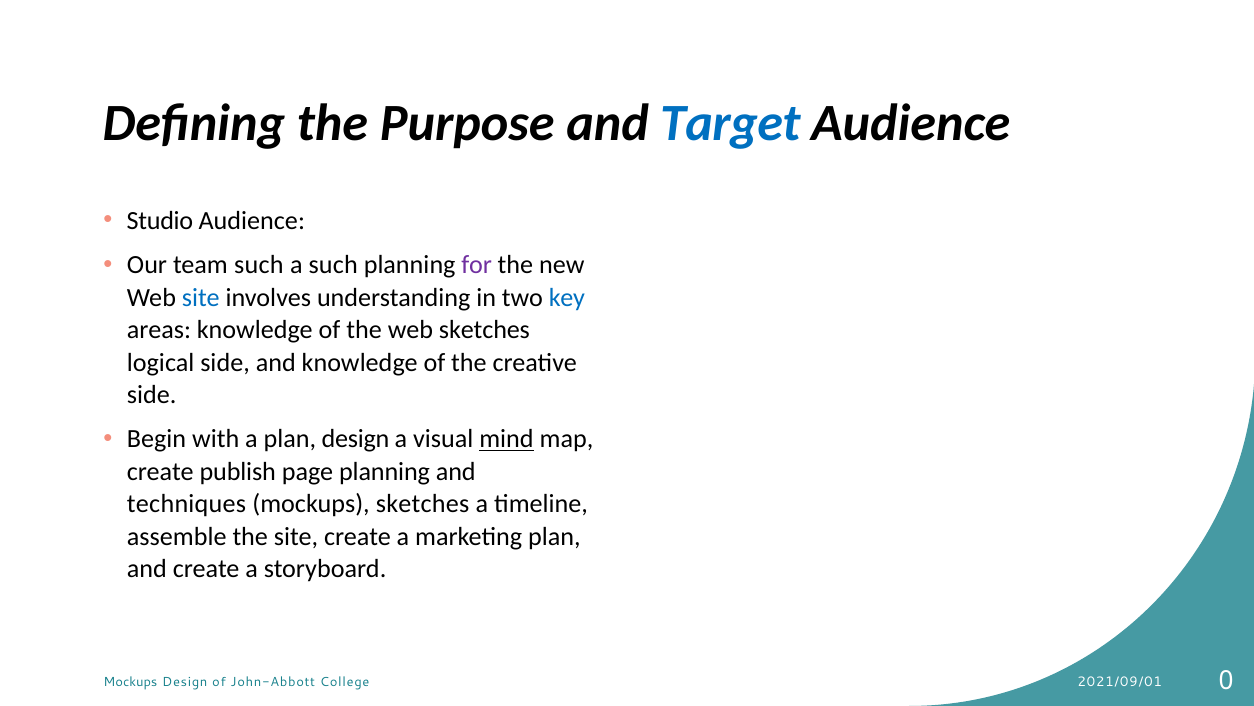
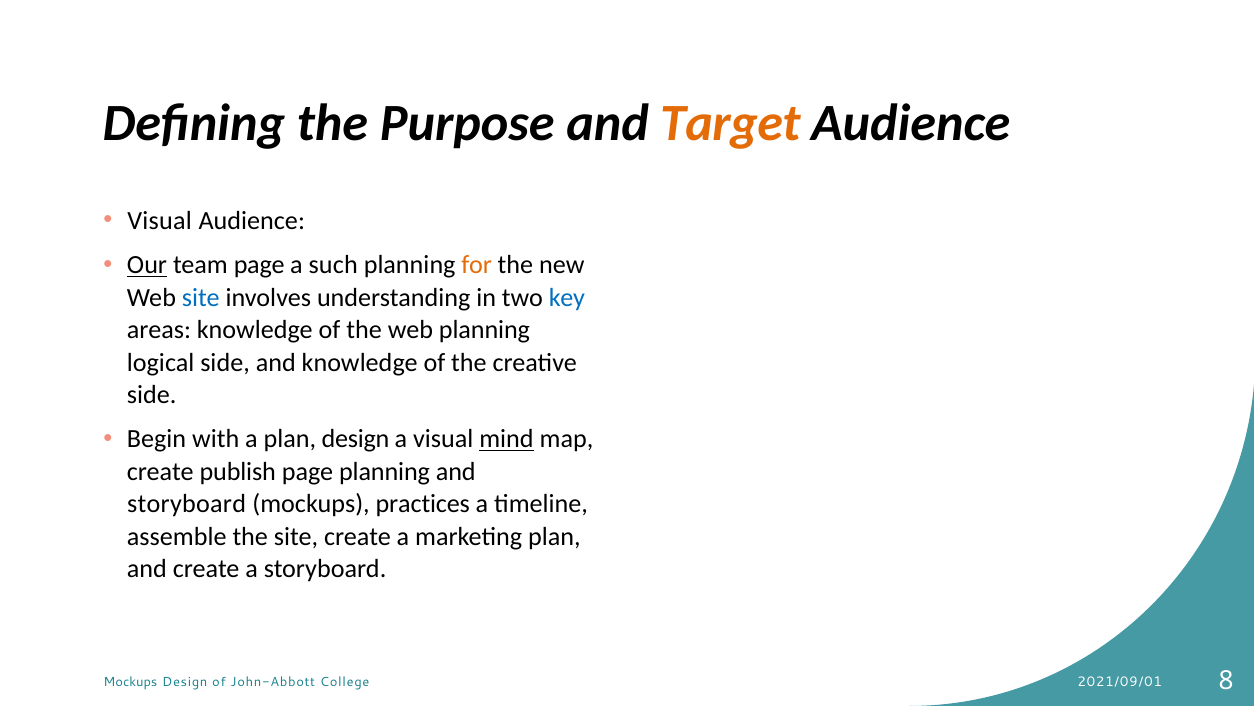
Target colour: blue -> orange (730, 123)
Studio: Studio -> Visual (160, 221)
Our underline: none -> present (147, 265)
team such: such -> page (259, 265)
for colour: purple -> orange (477, 265)
web sketches: sketches -> planning (484, 330)
techniques: techniques -> storyboard (187, 504)
mockups sketches: sketches -> practices (423, 504)
0: 0 -> 8 (1226, 680)
